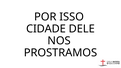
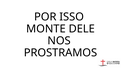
CIDADE: CIDADE -> MONTE (46, 29)
